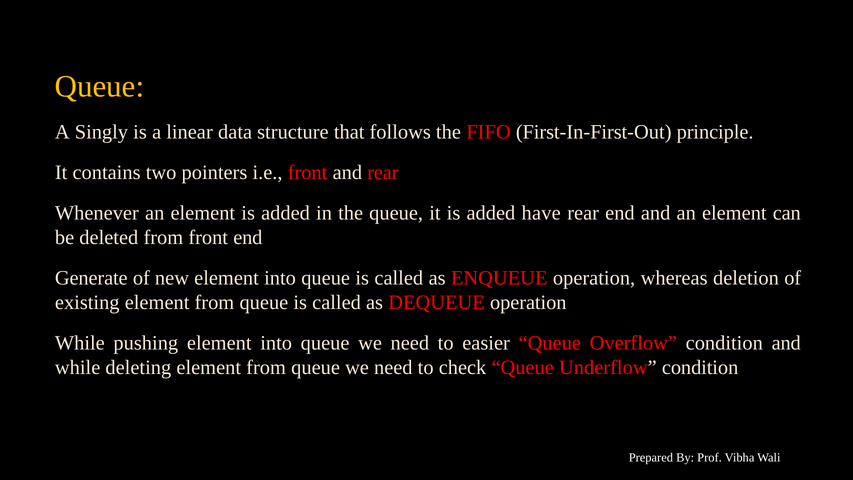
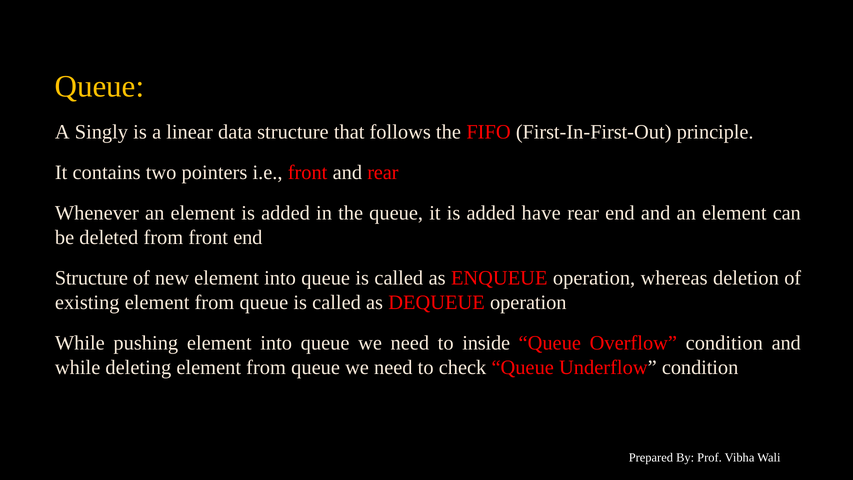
Generate: Generate -> Structure (91, 278)
easier: easier -> inside (486, 343)
